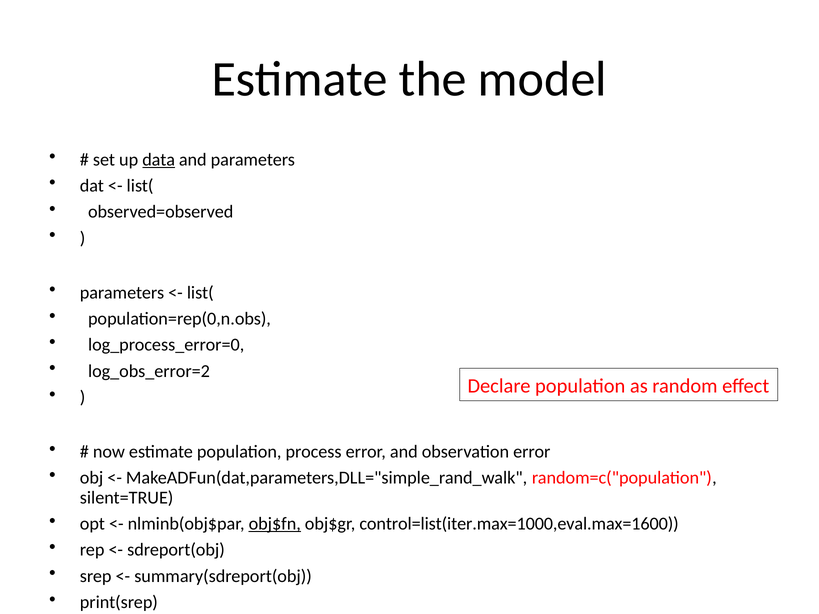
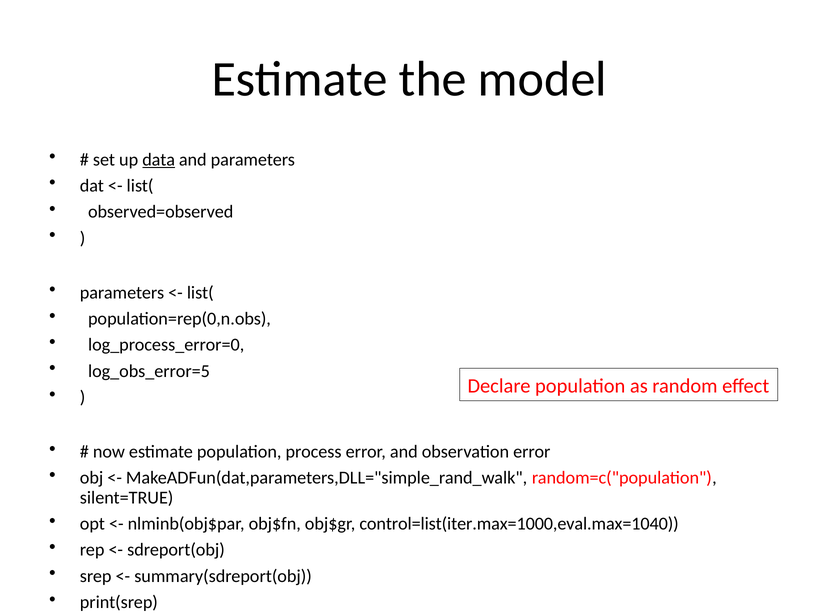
log_obs_error=2: log_obs_error=2 -> log_obs_error=5 (149, 371)
obj$fn underline: present -> none (275, 524)
control=list(iter.max=1000,eval.max=1600: control=list(iter.max=1000,eval.max=1600 -> control=list(iter.max=1000,eval.max=1040 (519, 524)
